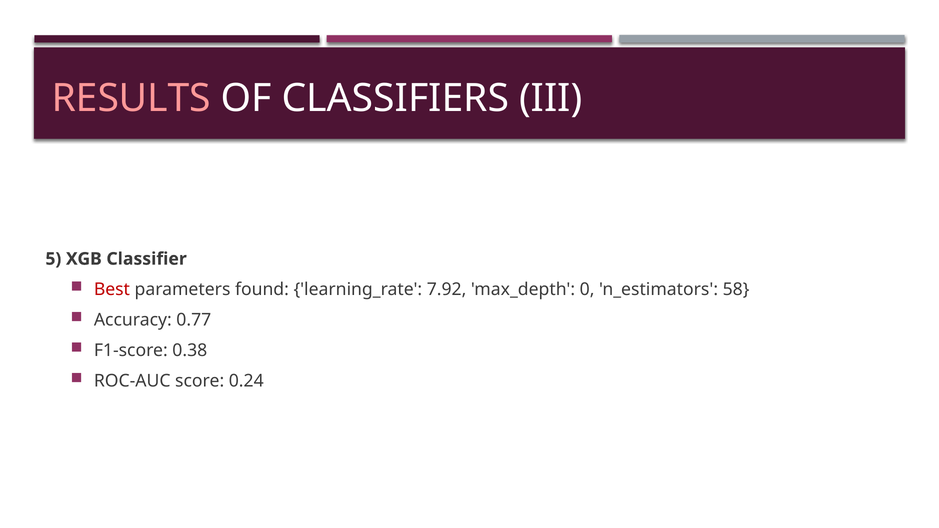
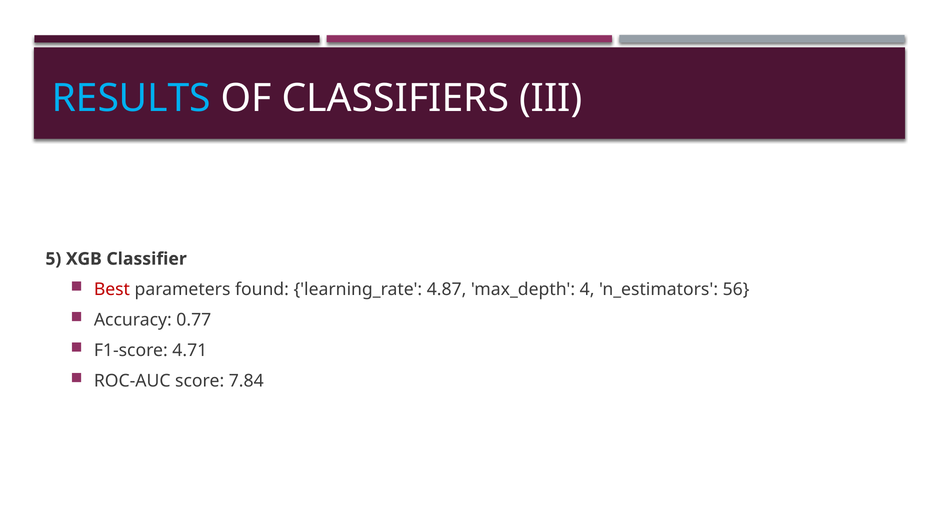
RESULTS colour: pink -> light blue (131, 98)
7.92: 7.92 -> 4.87 (447, 290)
0: 0 -> 4 (587, 290)
58: 58 -> 56 (736, 290)
0.38: 0.38 -> 4.71 (190, 351)
0.24: 0.24 -> 7.84 (246, 381)
